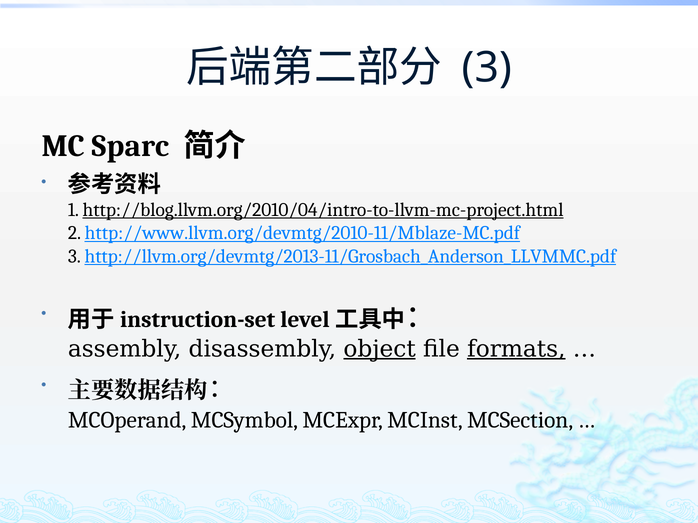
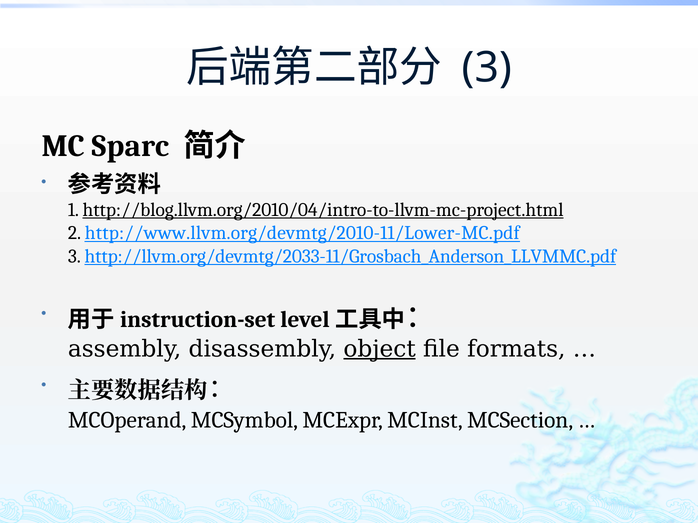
http://www.llvm.org/devmtg/2010-11/Mblaze-MC.pdf: http://www.llvm.org/devmtg/2010-11/Mblaze-MC.pdf -> http://www.llvm.org/devmtg/2010-11/Lower-MC.pdf (302, 233)
http://llvm.org/devmtg/2013-11/Grosbach_Anderson_LLVMMC.pdf: http://llvm.org/devmtg/2013-11/Grosbach_Anderson_LLVMMC.pdf -> http://llvm.org/devmtg/2033-11/Grosbach_Anderson_LLVMMC.pdf (350, 257)
formats underline: present -> none (516, 349)
